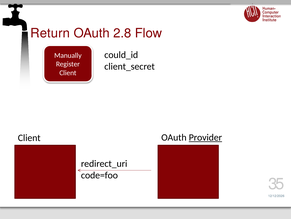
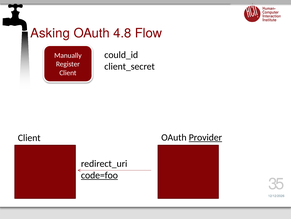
Return: Return -> Asking (50, 33)
2.8: 2.8 -> 4.8 (122, 33)
code=foo underline: none -> present (99, 175)
